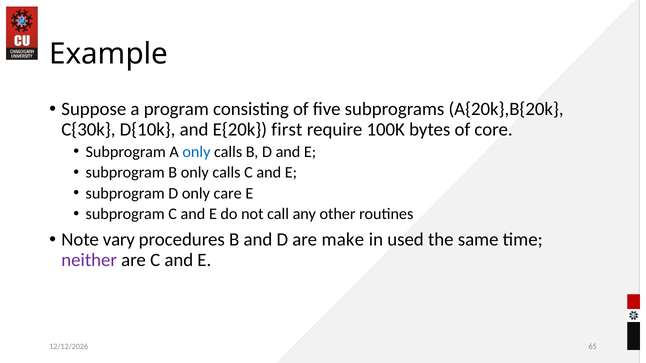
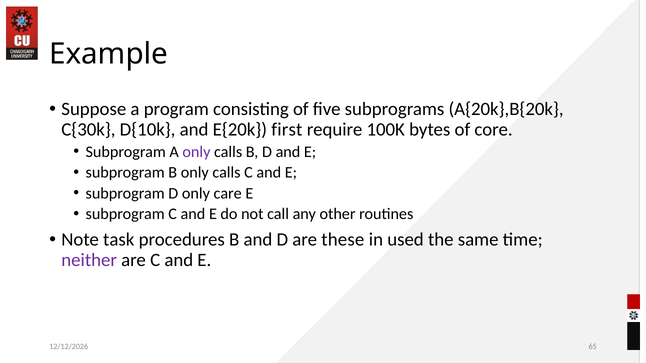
only colour: blue -> purple (196, 152)
vary: vary -> task (119, 240)
make: make -> these (343, 240)
